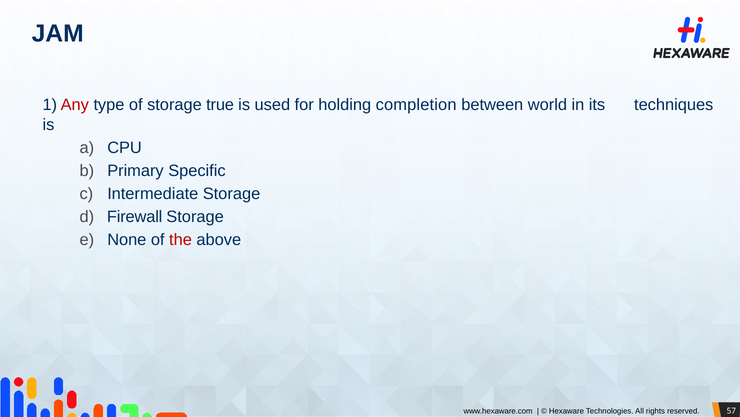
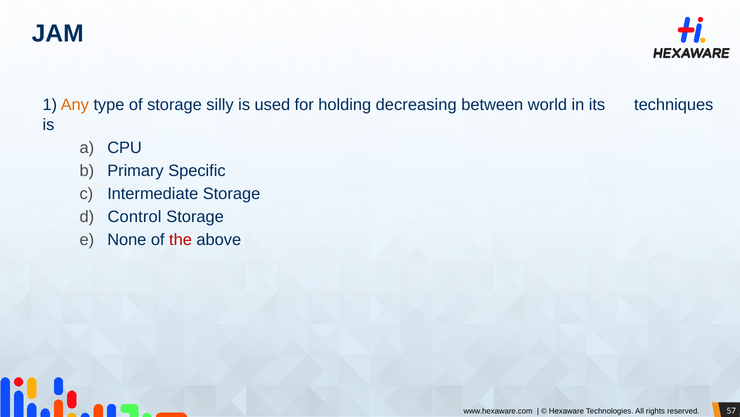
Any colour: red -> orange (75, 105)
true: true -> silly (220, 105)
completion: completion -> decreasing (416, 105)
Firewall: Firewall -> Control (135, 217)
